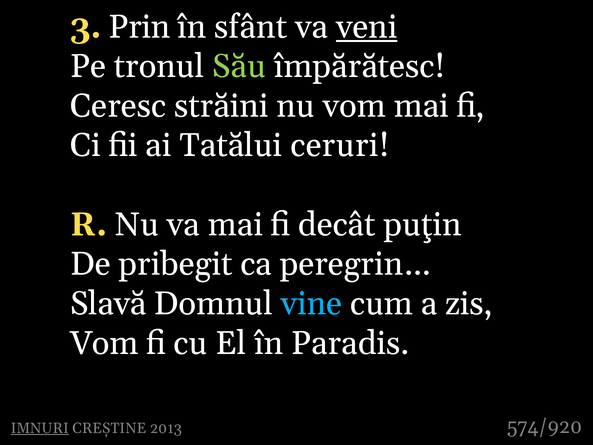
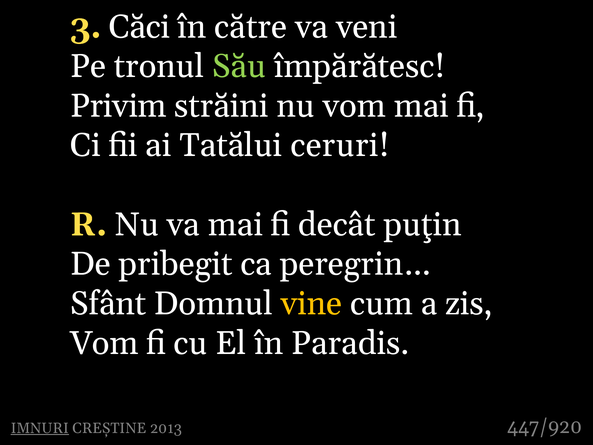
Prin: Prin -> Căci (139, 27)
sfânt: sfânt -> către (251, 27)
veni underline: present -> none (367, 27)
Ceresc: Ceresc -> Privim (118, 106)
Slavă: Slavă -> Sfânt (108, 303)
vine colour: light blue -> yellow (312, 303)
574/920: 574/920 -> 447/920 (545, 426)
